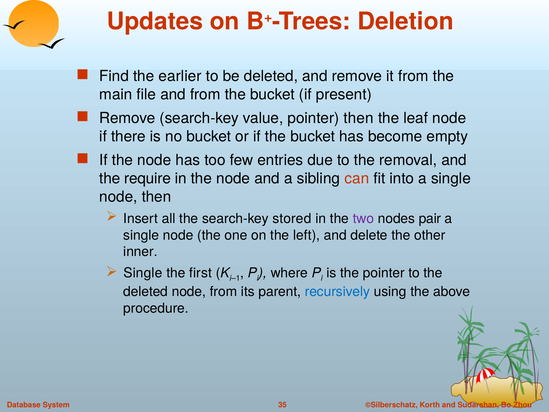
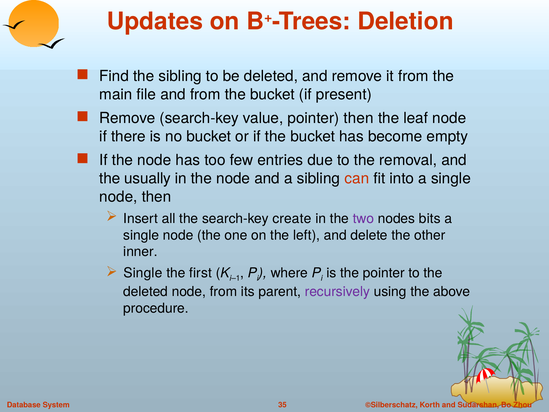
the earlier: earlier -> sibling (180, 76)
require: require -> usually (148, 178)
stored: stored -> create (292, 219)
pair: pair -> bits (430, 219)
recursively colour: blue -> purple (337, 292)
